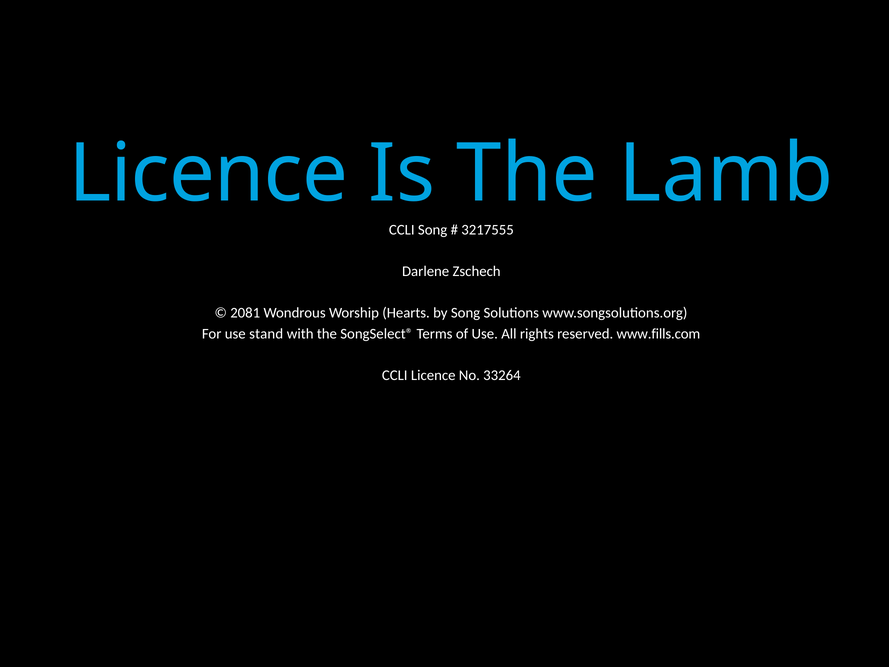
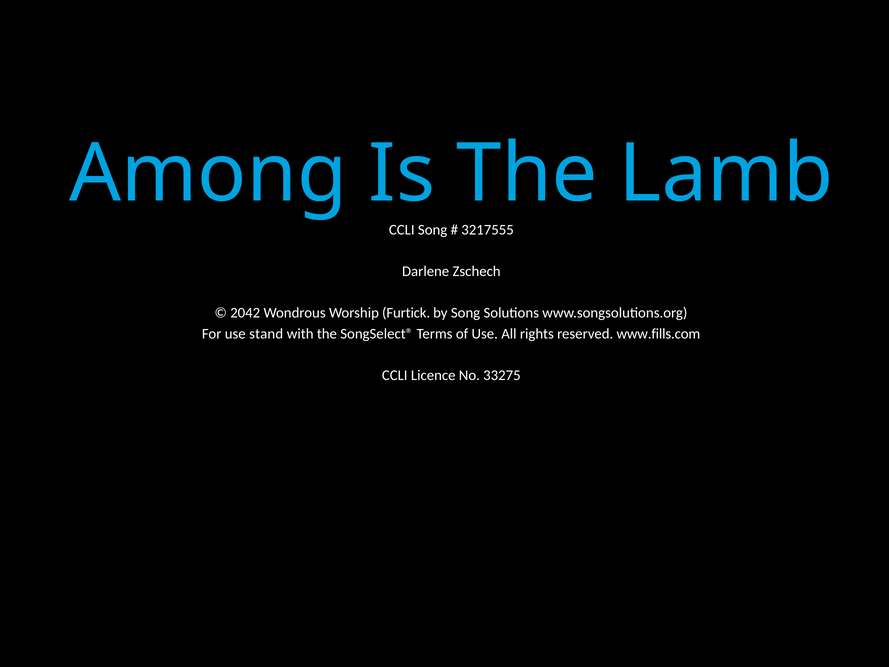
Licence: Licence -> Among (208, 174)
2081: 2081 -> 2042 (245, 313)
Hearts: Hearts -> Furtick (406, 313)
33264: 33264 -> 33275 (502, 375)
